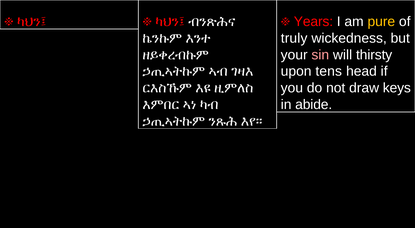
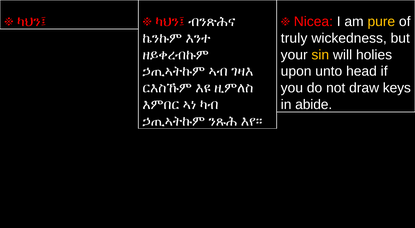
Years: Years -> Nicea (313, 22)
sin colour: pink -> yellow (320, 55)
thirsty: thirsty -> holies (374, 55)
tens: tens -> unto (329, 72)
